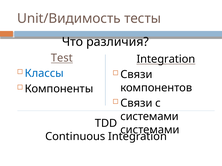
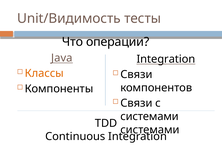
различия: различия -> операции (118, 42)
Test: Test -> Java (62, 58)
Классы colour: blue -> orange (44, 74)
